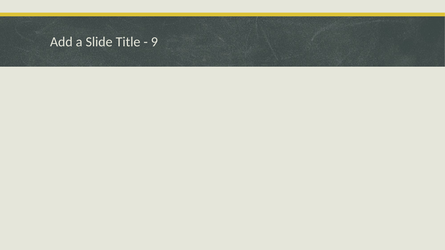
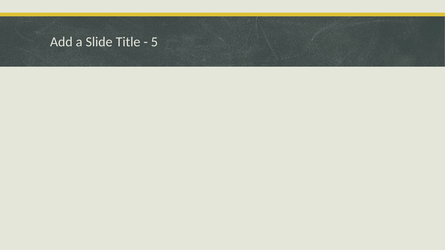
9: 9 -> 5 (154, 42)
